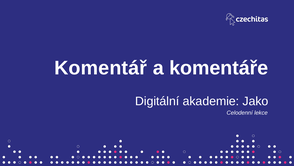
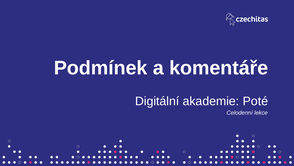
Komentář: Komentář -> Podmínek (101, 68)
Jako: Jako -> Poté (255, 101)
